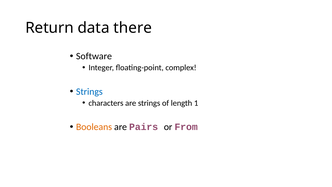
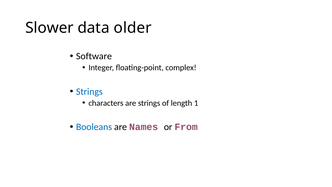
Return: Return -> Slower (49, 28)
there: there -> older (133, 28)
Booleans colour: orange -> blue (94, 127)
Pairs: Pairs -> Names (144, 127)
